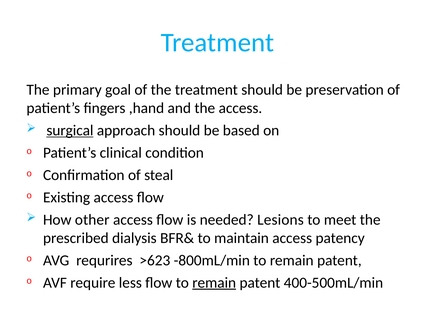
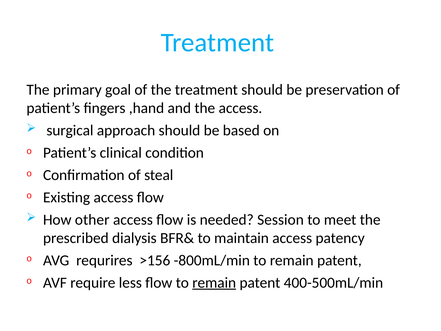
surgical underline: present -> none (70, 130)
Lesions: Lesions -> Session (281, 219)
>623: >623 -> >156 (155, 260)
